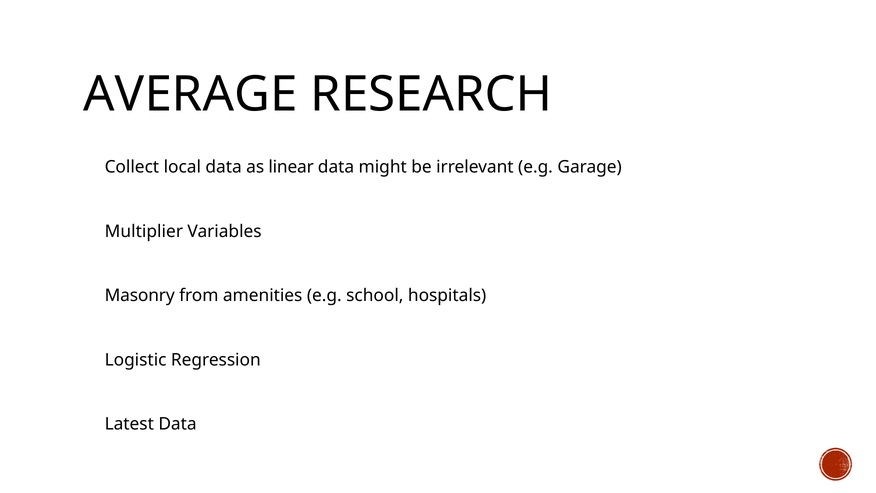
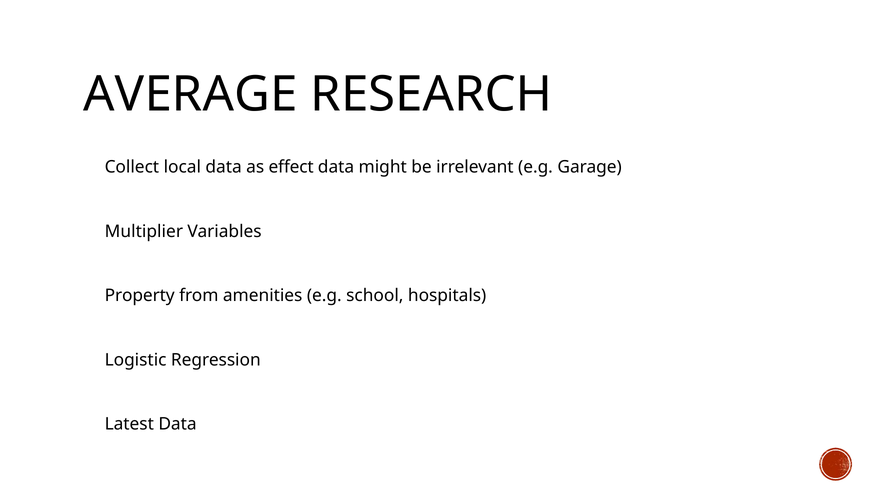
linear: linear -> effect (291, 167)
Masonry: Masonry -> Property (140, 295)
